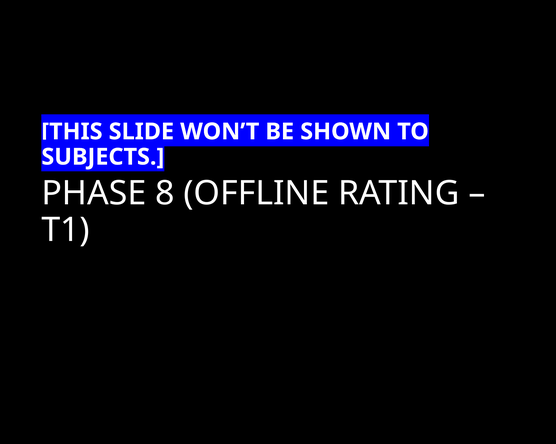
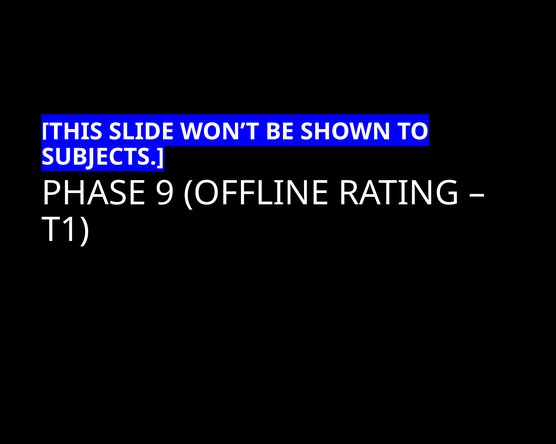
8: 8 -> 9 (165, 193)
